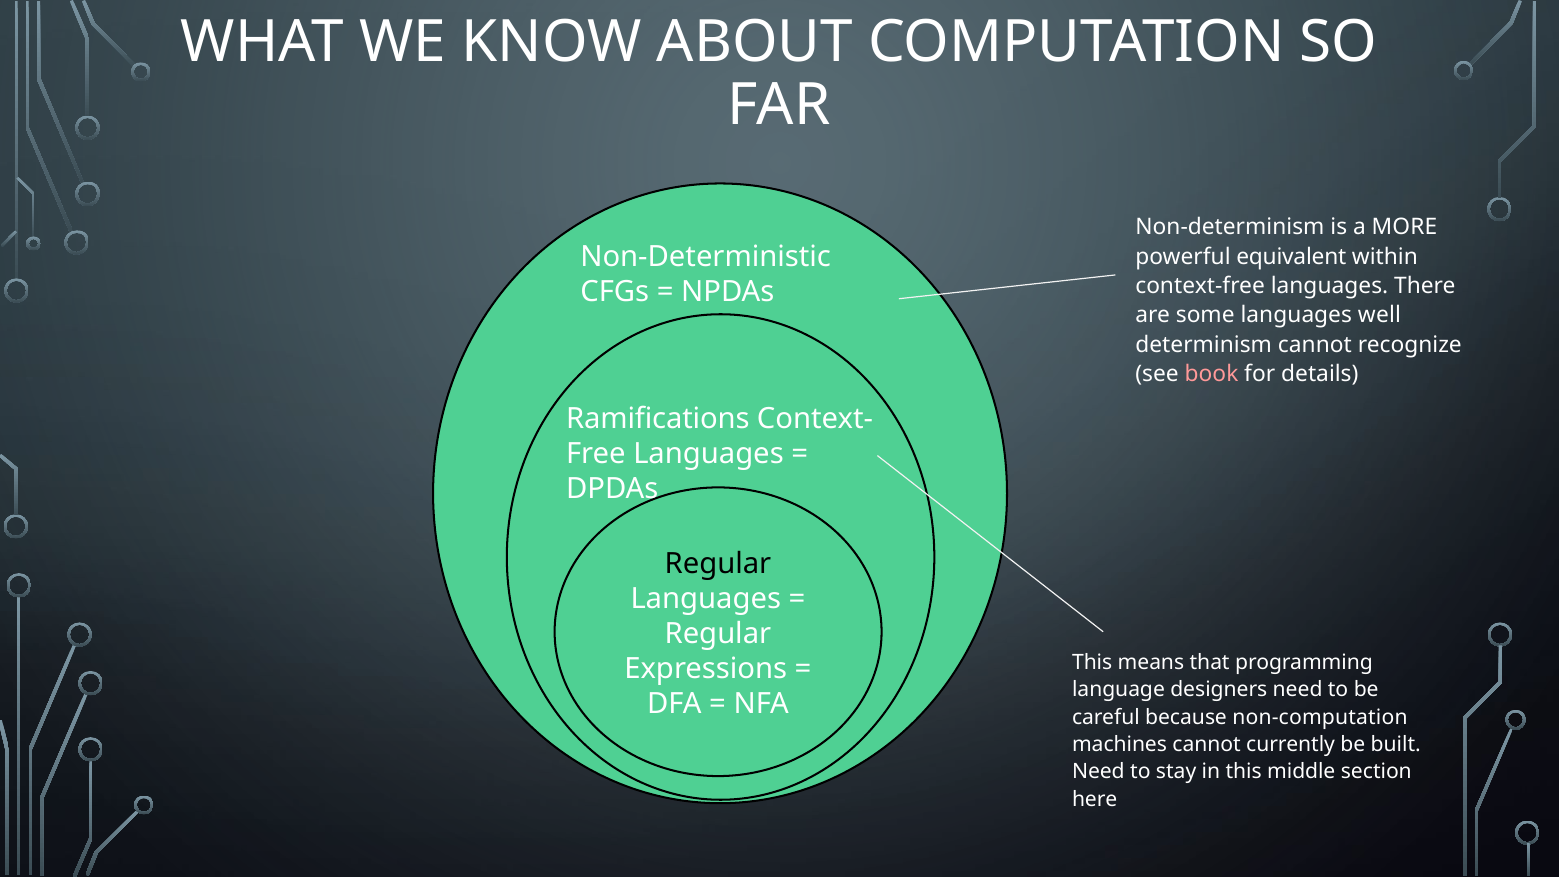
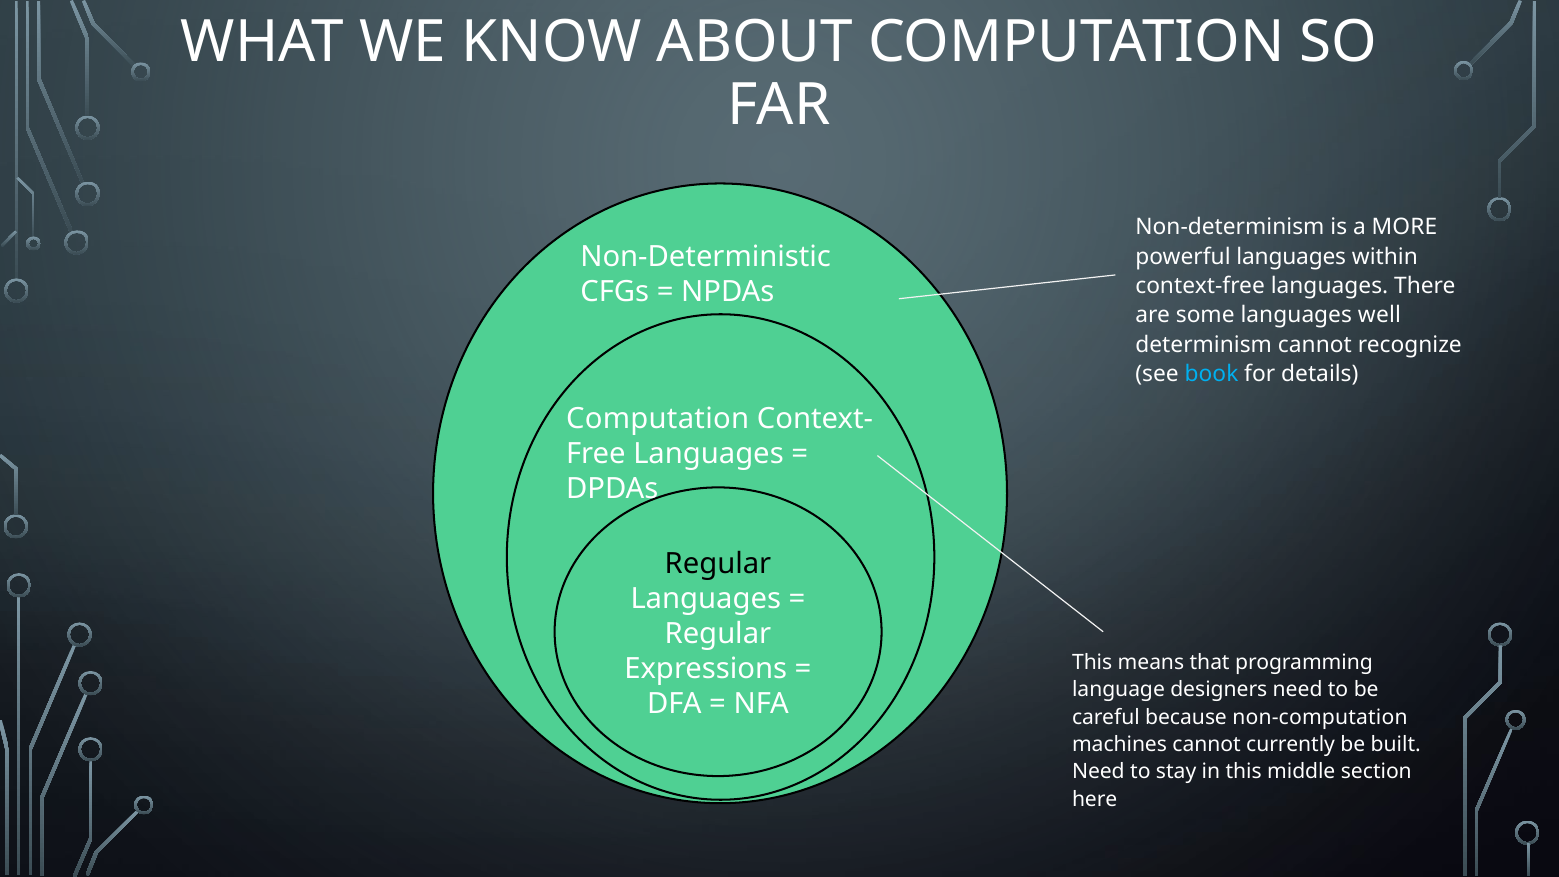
powerful equivalent: equivalent -> languages (1291, 256)
book colour: pink -> light blue (1212, 374)
Ramifications: Ramifications -> Computation (658, 419)
